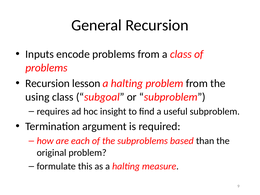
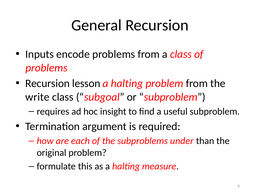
using: using -> write (37, 97)
based: based -> under (182, 141)
